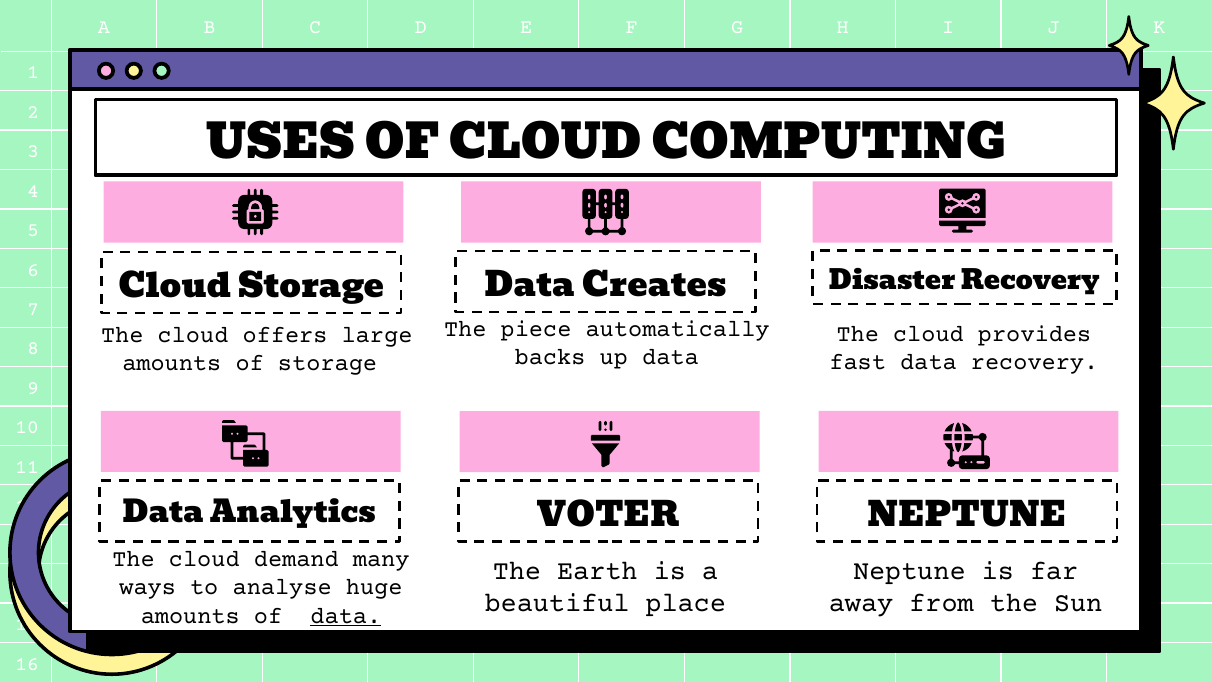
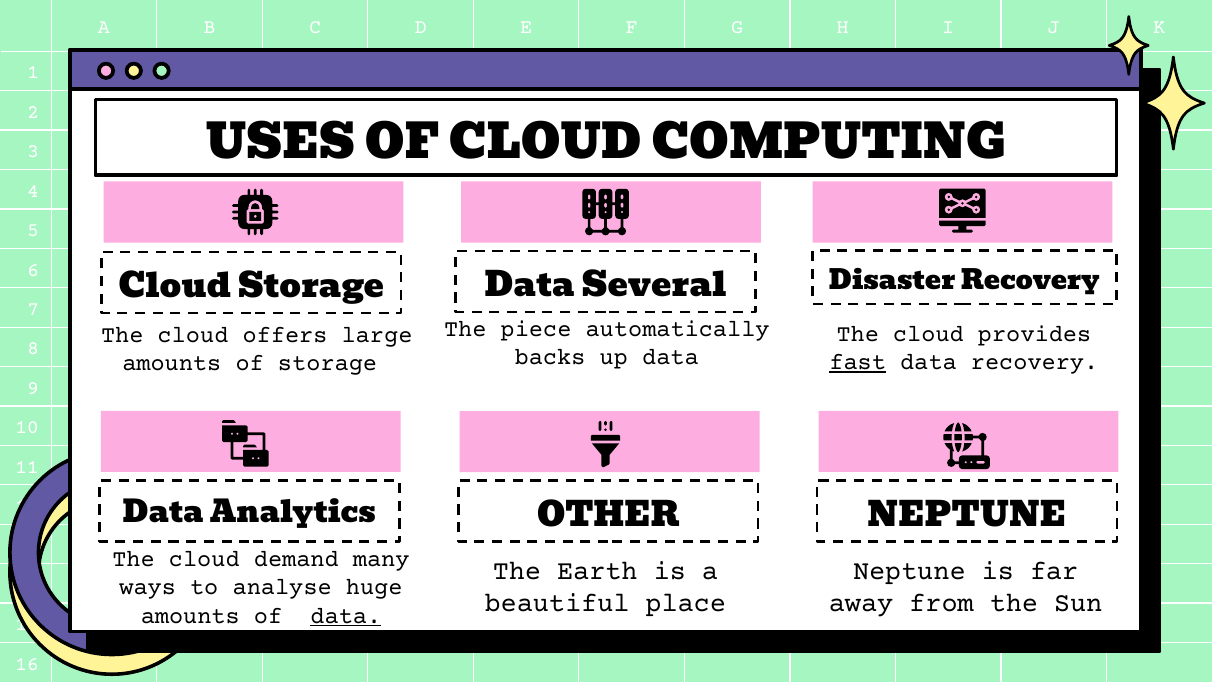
Creates: Creates -> Several (654, 285)
fast underline: none -> present (858, 362)
VOTER: VOTER -> OTHER (608, 515)
